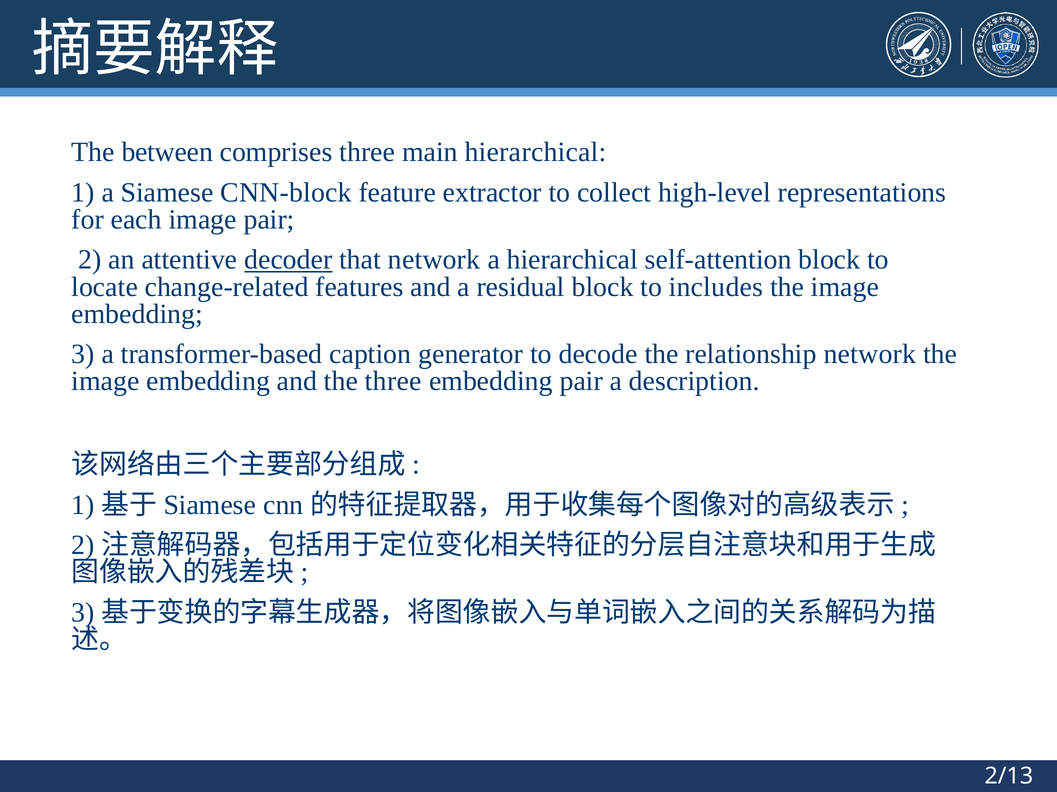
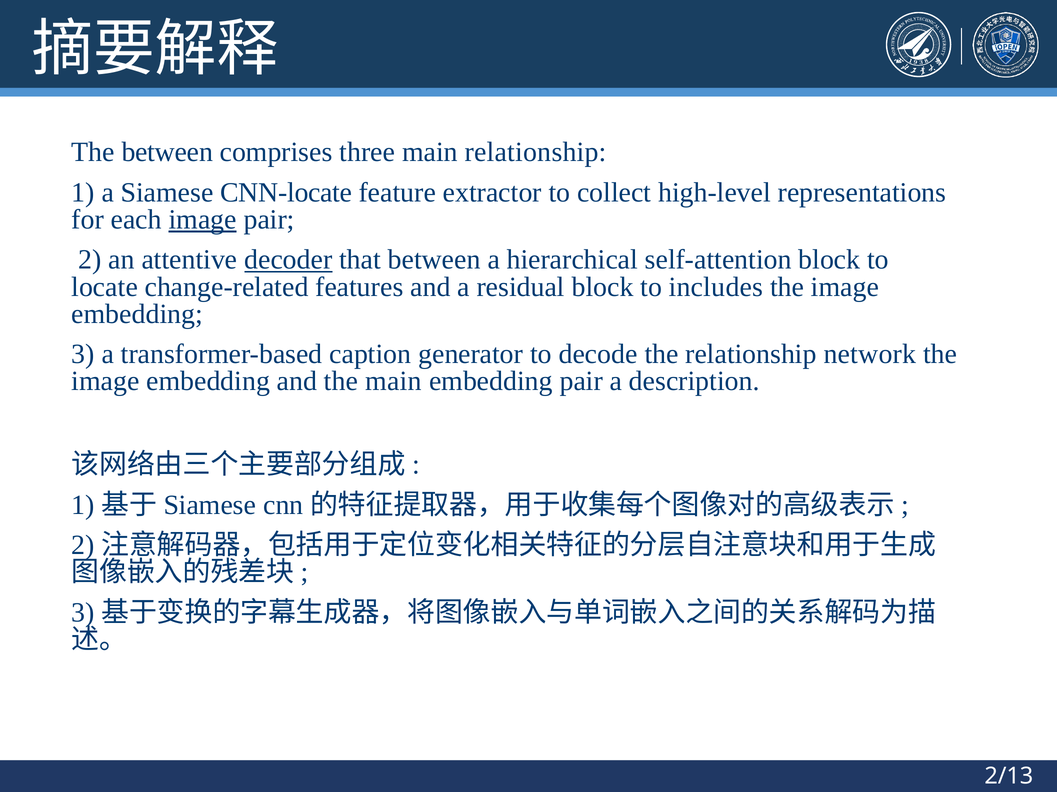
main hierarchical: hierarchical -> relationship (536, 152)
CNN-block: CNN-block -> CNN-locate (286, 193)
image underline: none -> present (203, 220)
that network: network -> between (434, 260)
the three: three -> main (393, 382)
